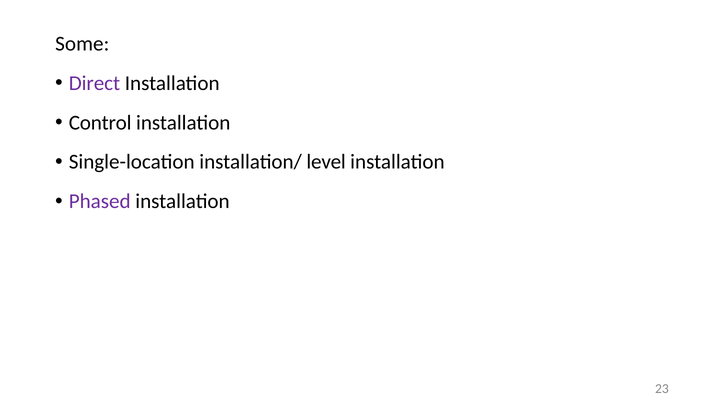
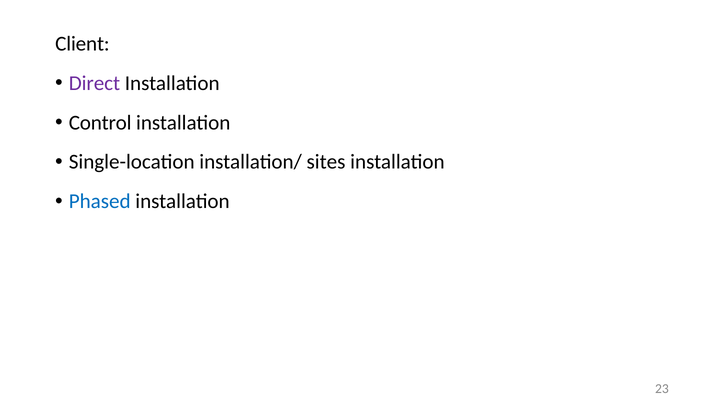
Some: Some -> Client (82, 44)
level: level -> sites (326, 162)
Phased colour: purple -> blue (100, 202)
